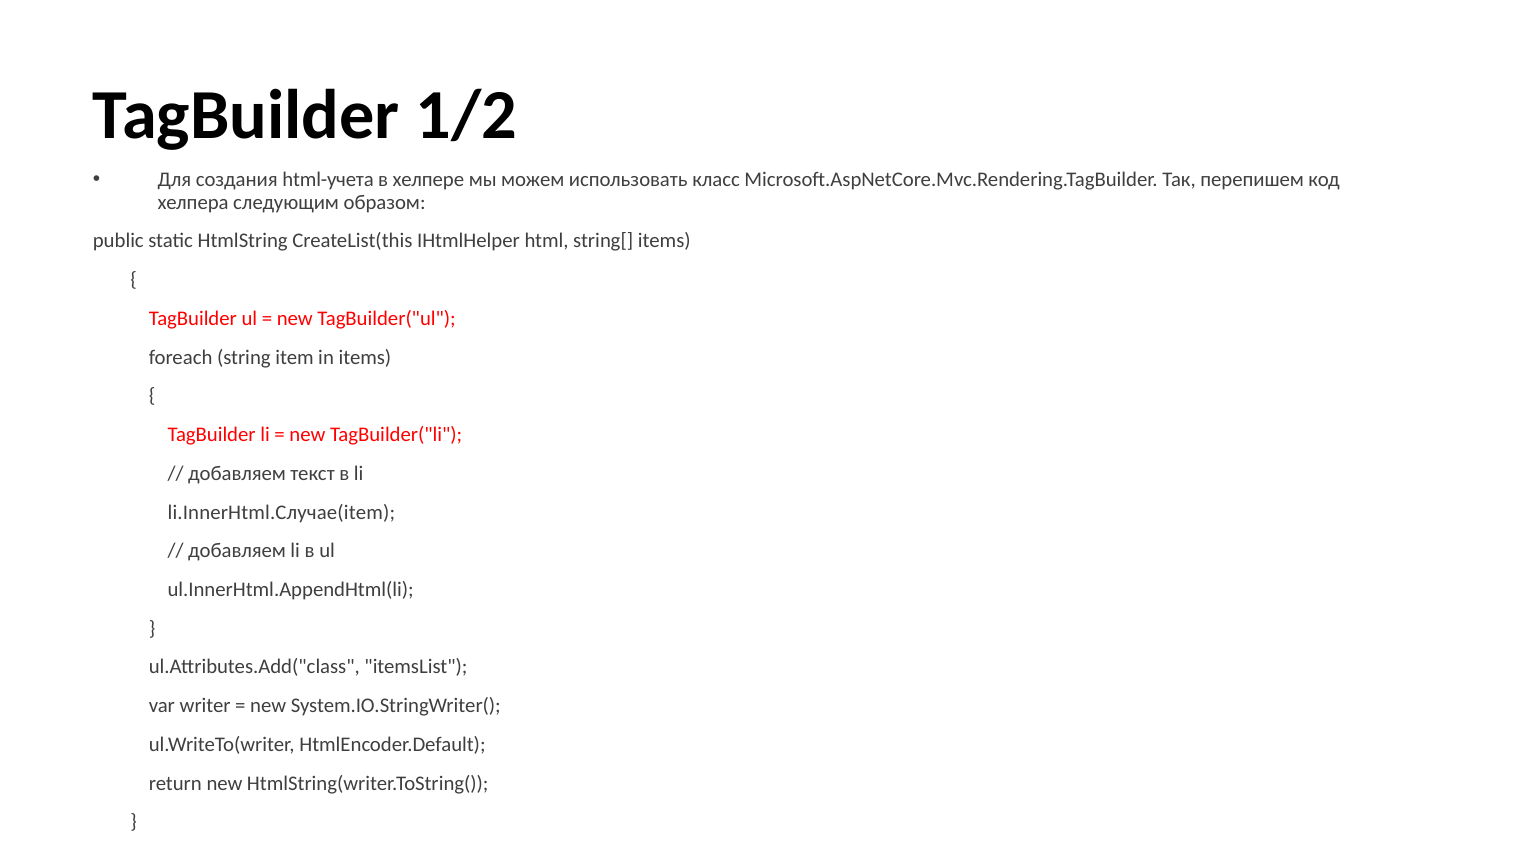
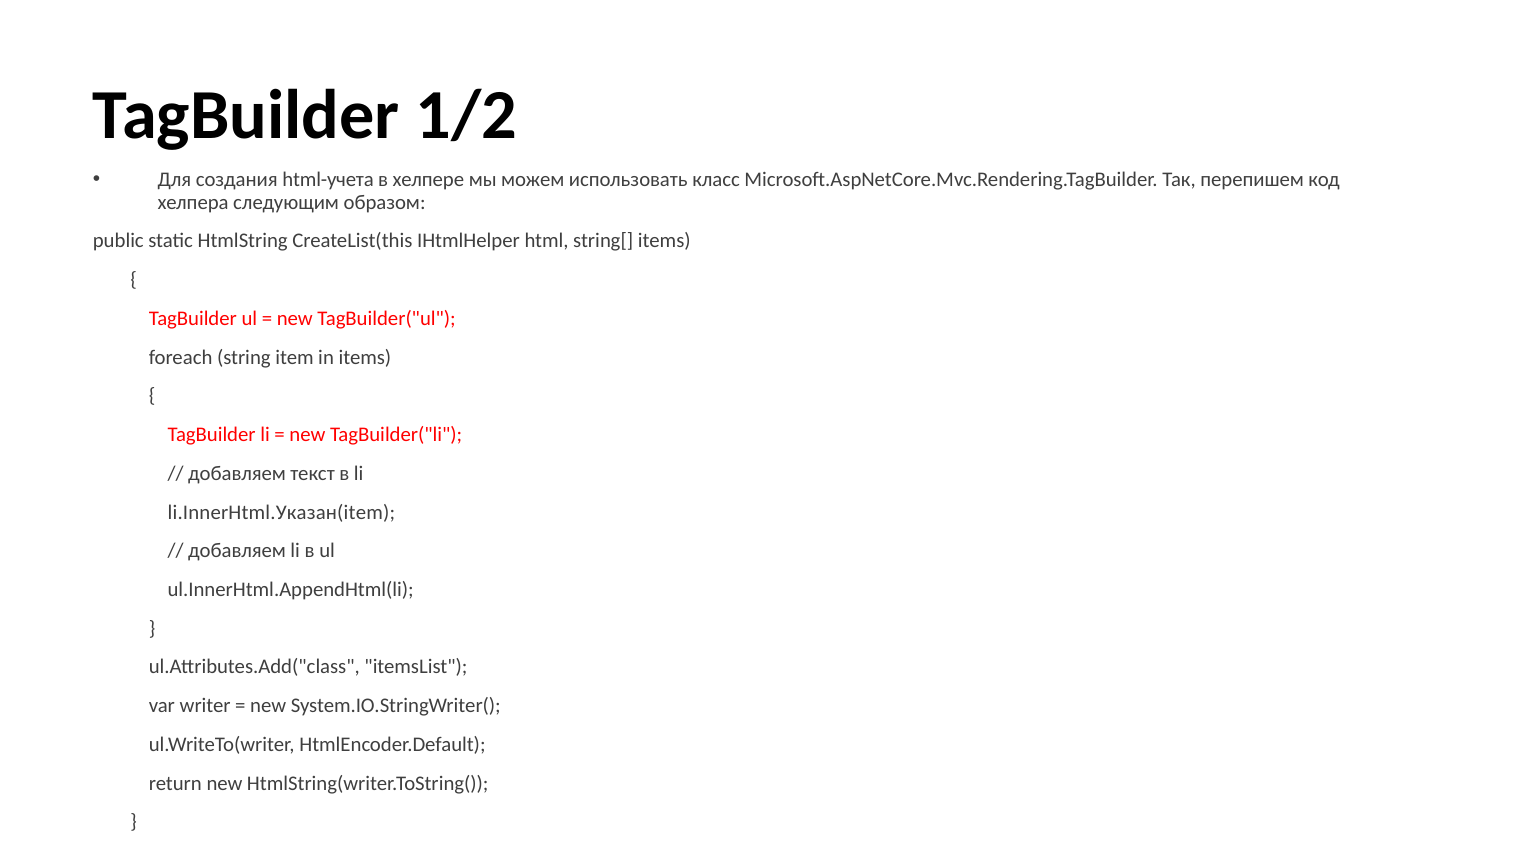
li.InnerHtml.Случае(item: li.InnerHtml.Случае(item -> li.InnerHtml.Указан(item (281, 512)
